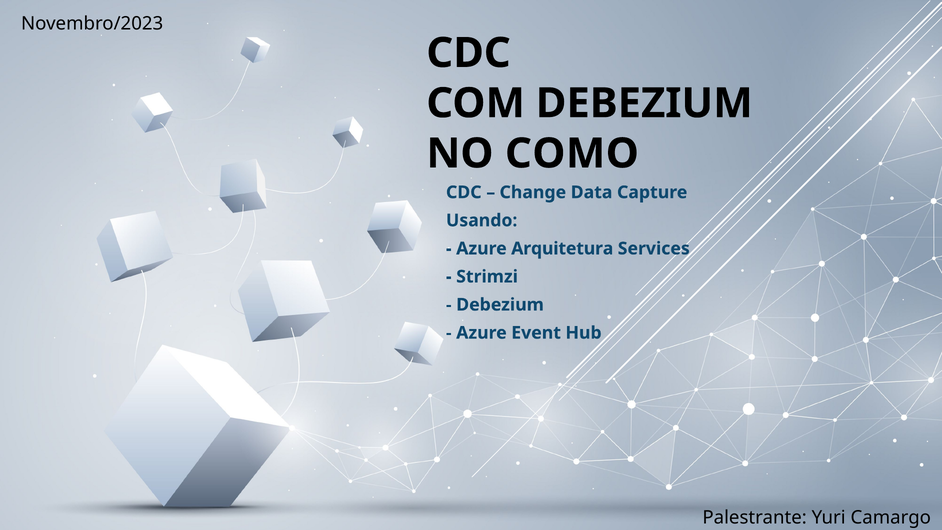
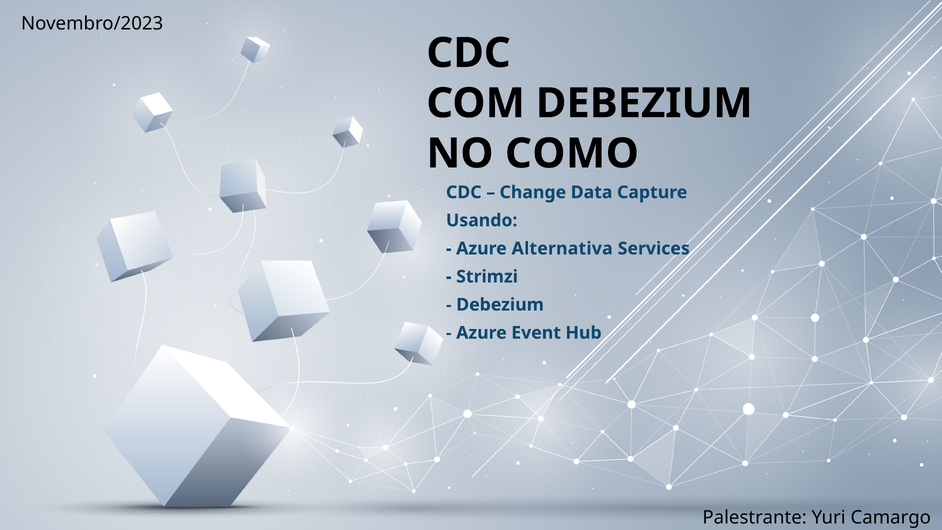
Arquitetura: Arquitetura -> Alternativa (562, 249)
